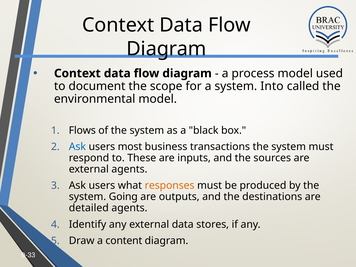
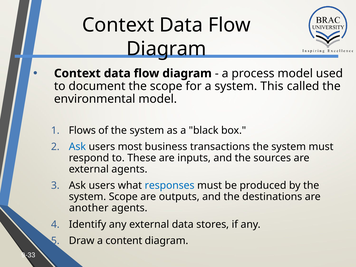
Into: Into -> This (272, 86)
responses colour: orange -> blue (170, 186)
system Going: Going -> Scope (123, 197)
detailed: detailed -> another (89, 208)
